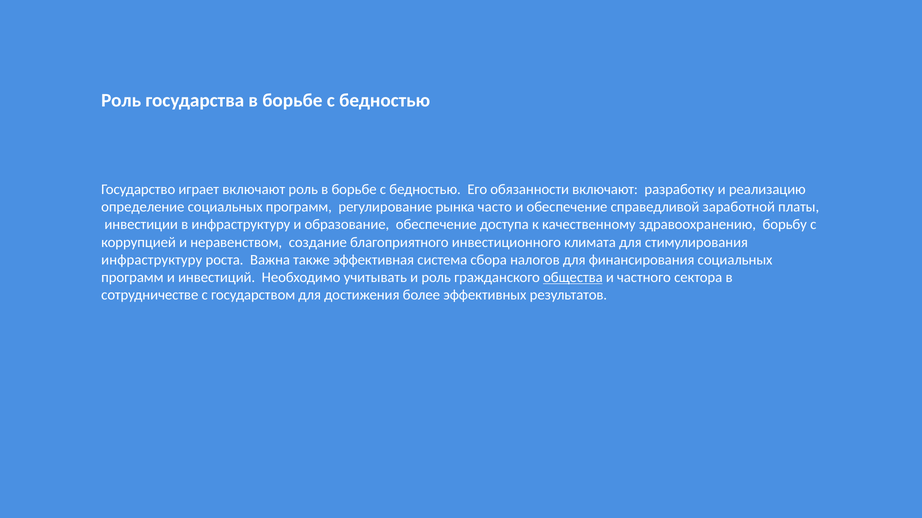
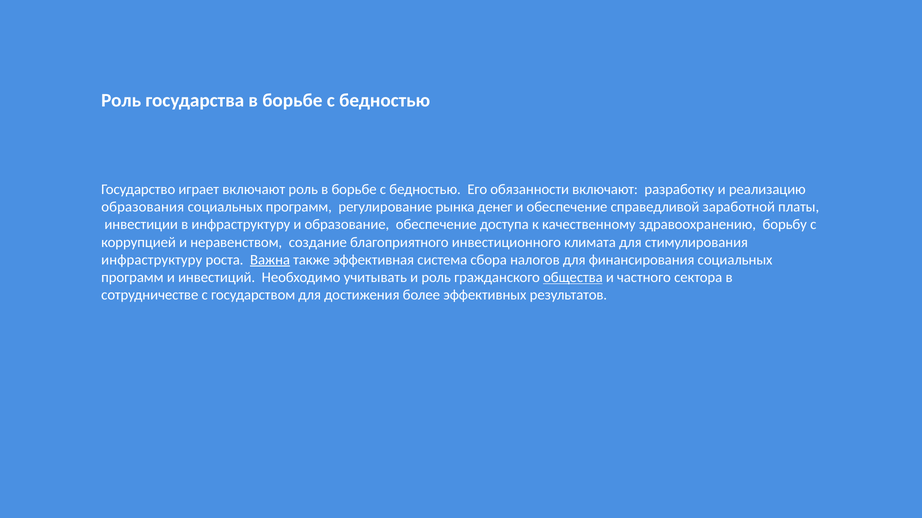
определение: определение -> образования (143, 207)
часто: часто -> денег (495, 207)
Важна underline: none -> present (270, 260)
